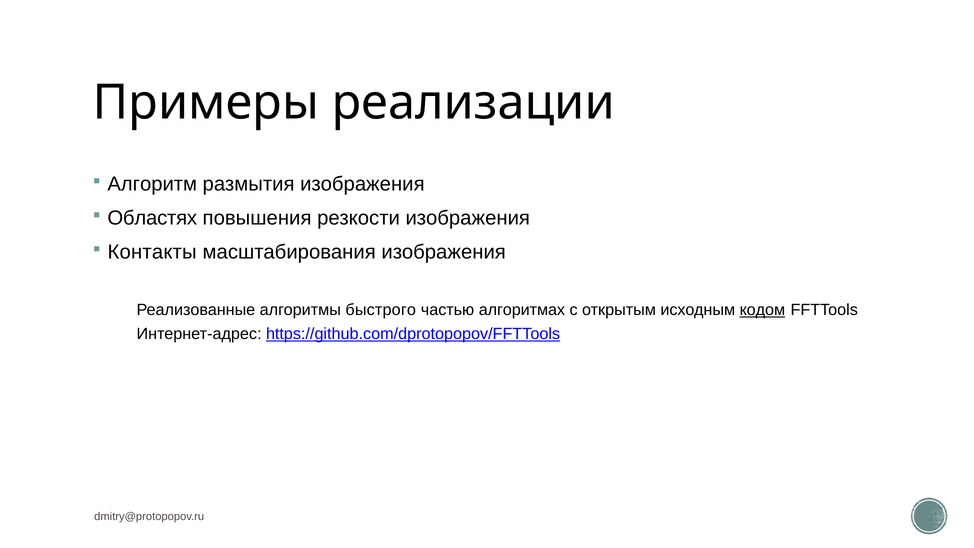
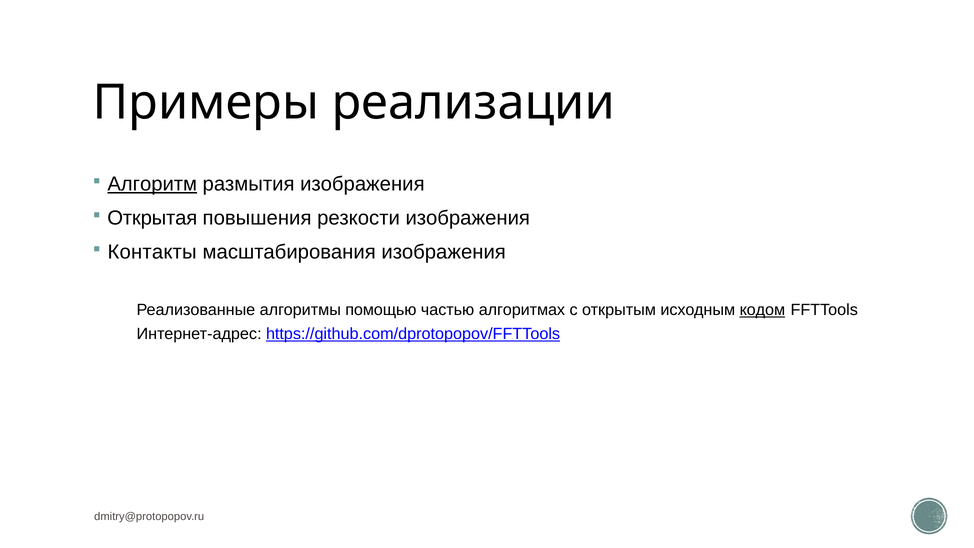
Алгоритм underline: none -> present (152, 184)
Областях: Областях -> Открытая (152, 218)
быстрого: быстрого -> помощью (381, 310)
